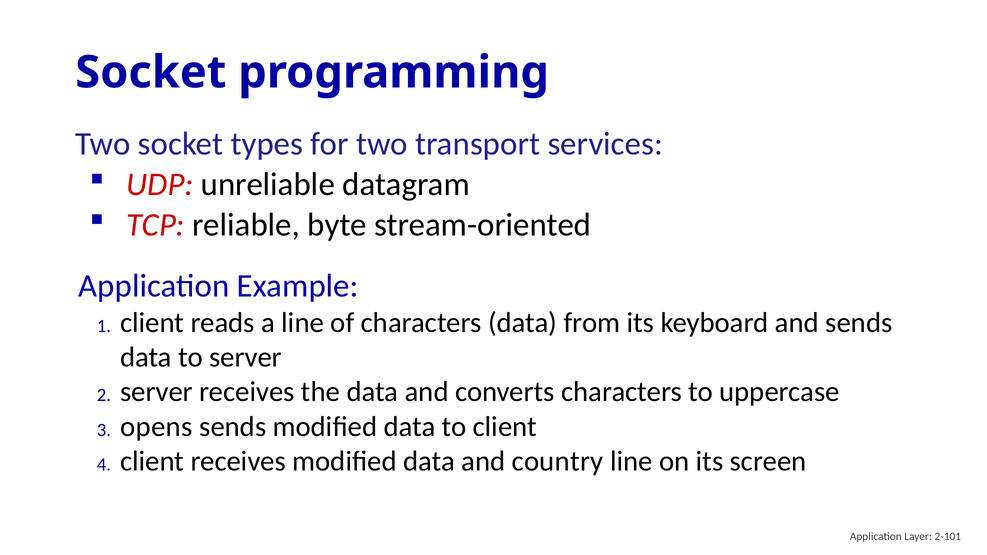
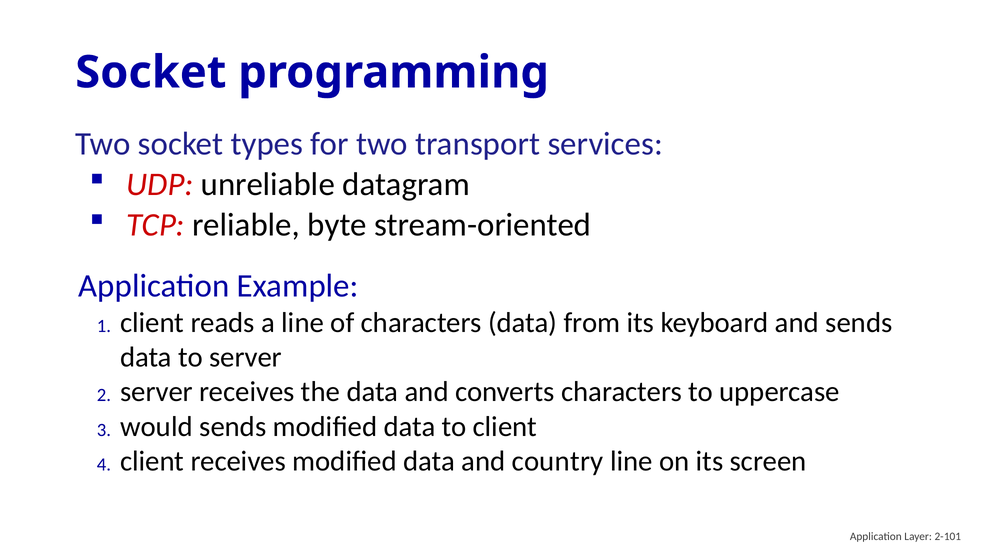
opens: opens -> would (156, 427)
